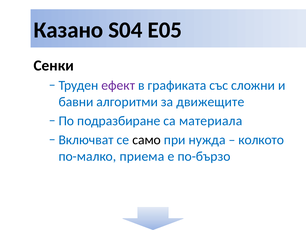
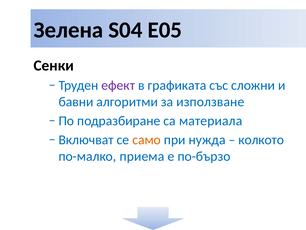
Казано: Казано -> Зелена (68, 30)
движещите: движещите -> използване (210, 102)
само colour: black -> orange (147, 140)
